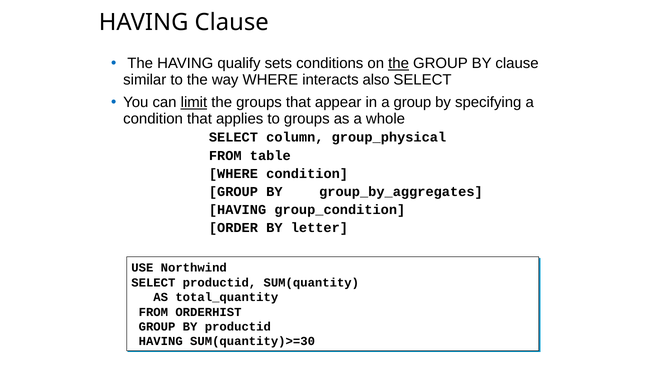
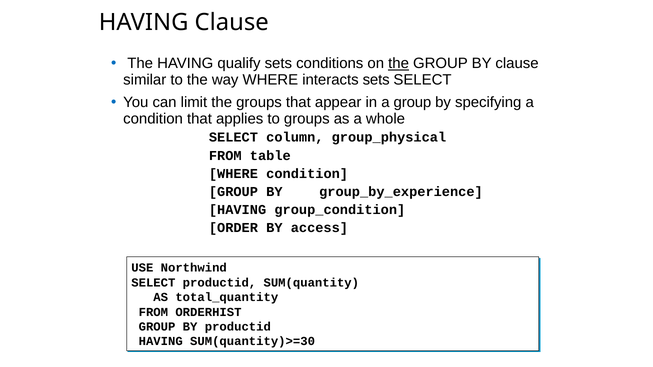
interacts also: also -> sets (376, 80)
limit underline: present -> none (194, 103)
group_by_aggregates: group_by_aggregates -> group_by_experience (401, 192)
letter: letter -> access (319, 228)
